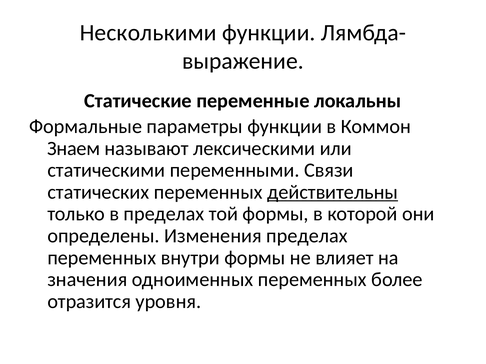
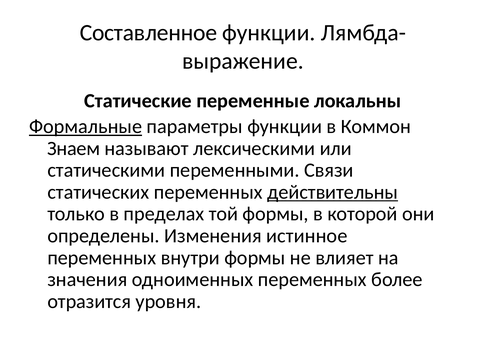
Несколькими: Несколькими -> Составленное (148, 33)
Формальные underline: none -> present (86, 127)
Изменения пределах: пределах -> истинное (307, 236)
